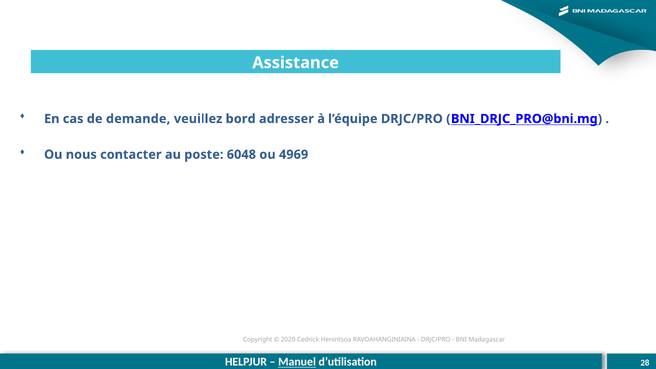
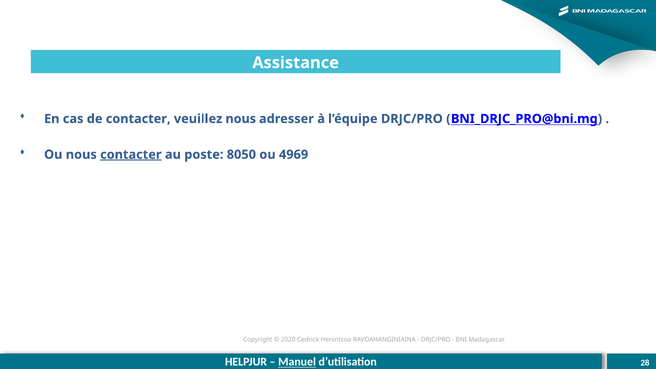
de demande: demande -> contacter (138, 119)
veuillez bord: bord -> nous (241, 119)
contacter underline: none -> present (131, 155)
6048: 6048 -> 8050 (241, 155)
